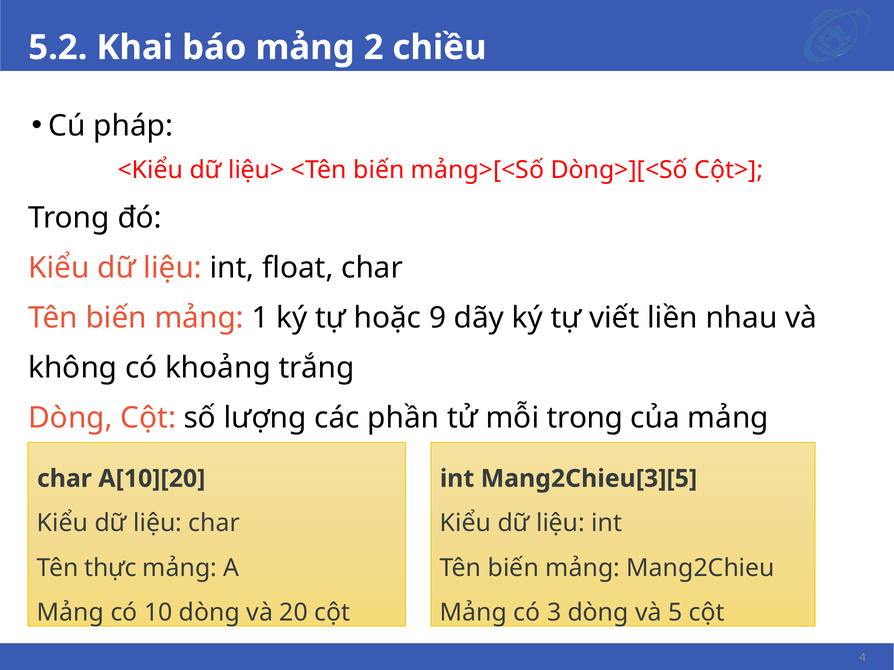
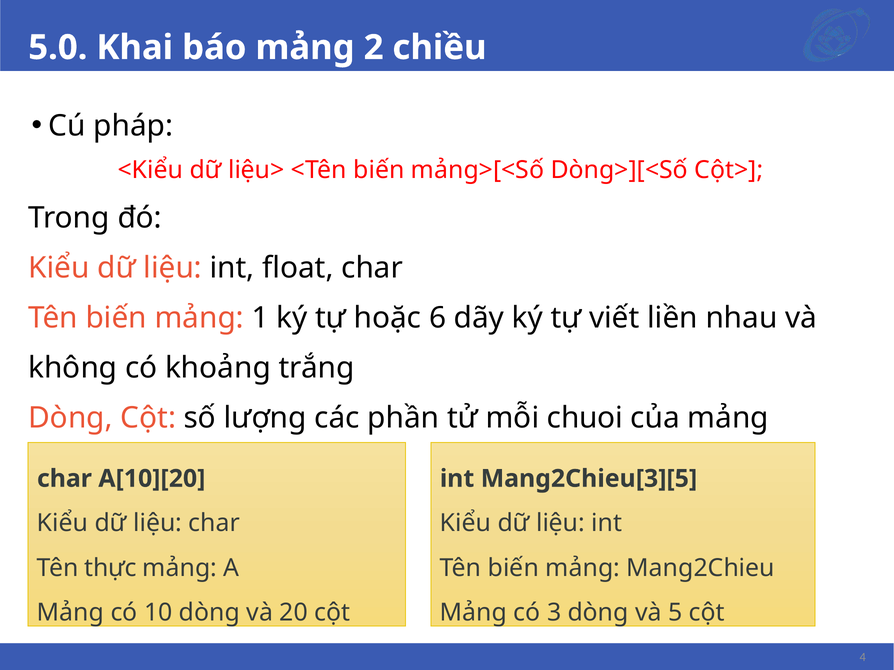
5.2: 5.2 -> 5.0 (58, 48)
9: 9 -> 6 (438, 318)
mỗi trong: trong -> chuoi (585, 418)
